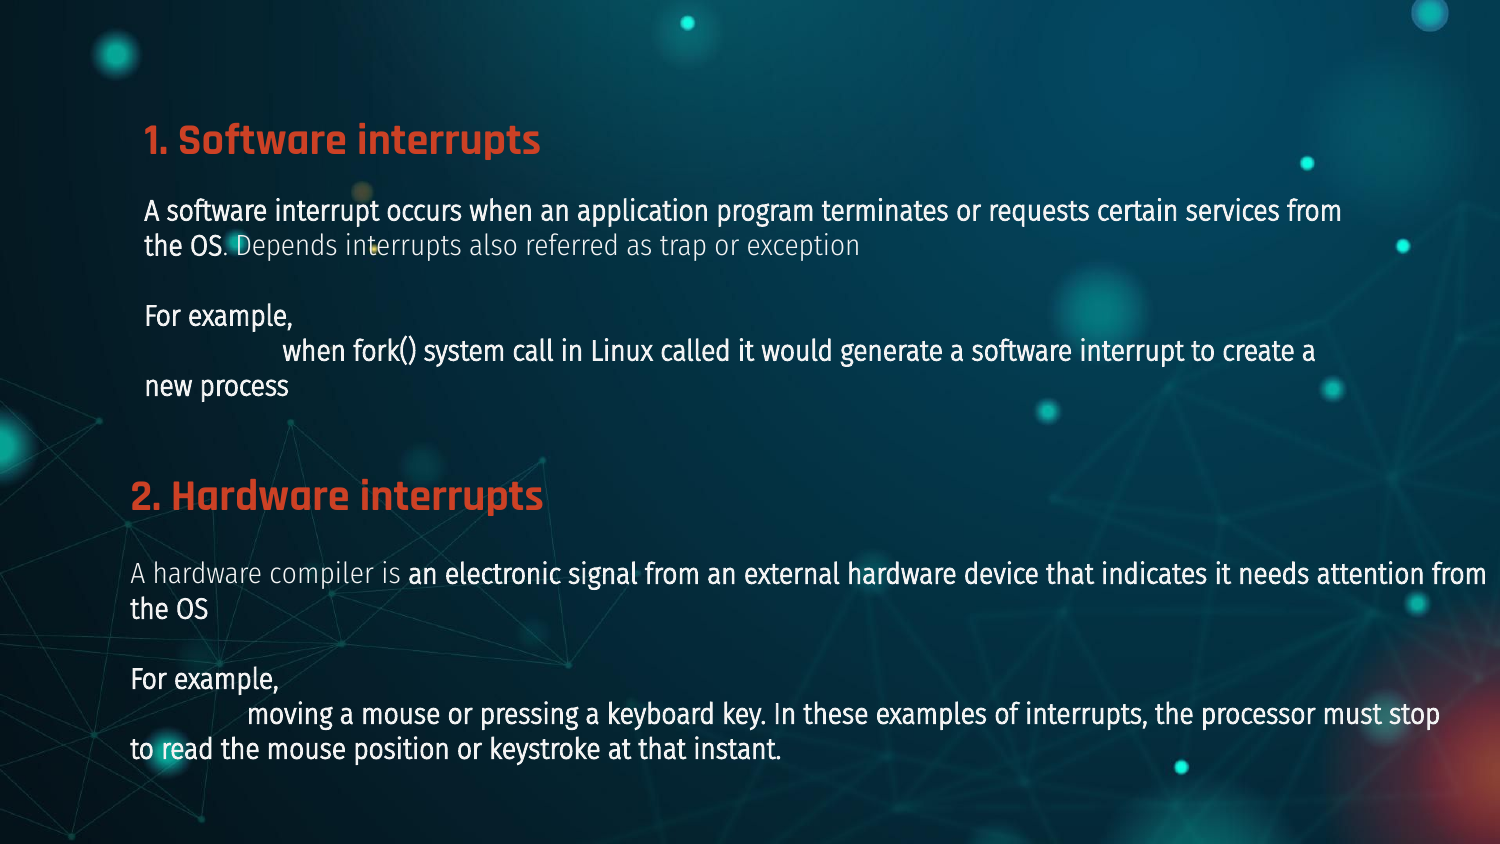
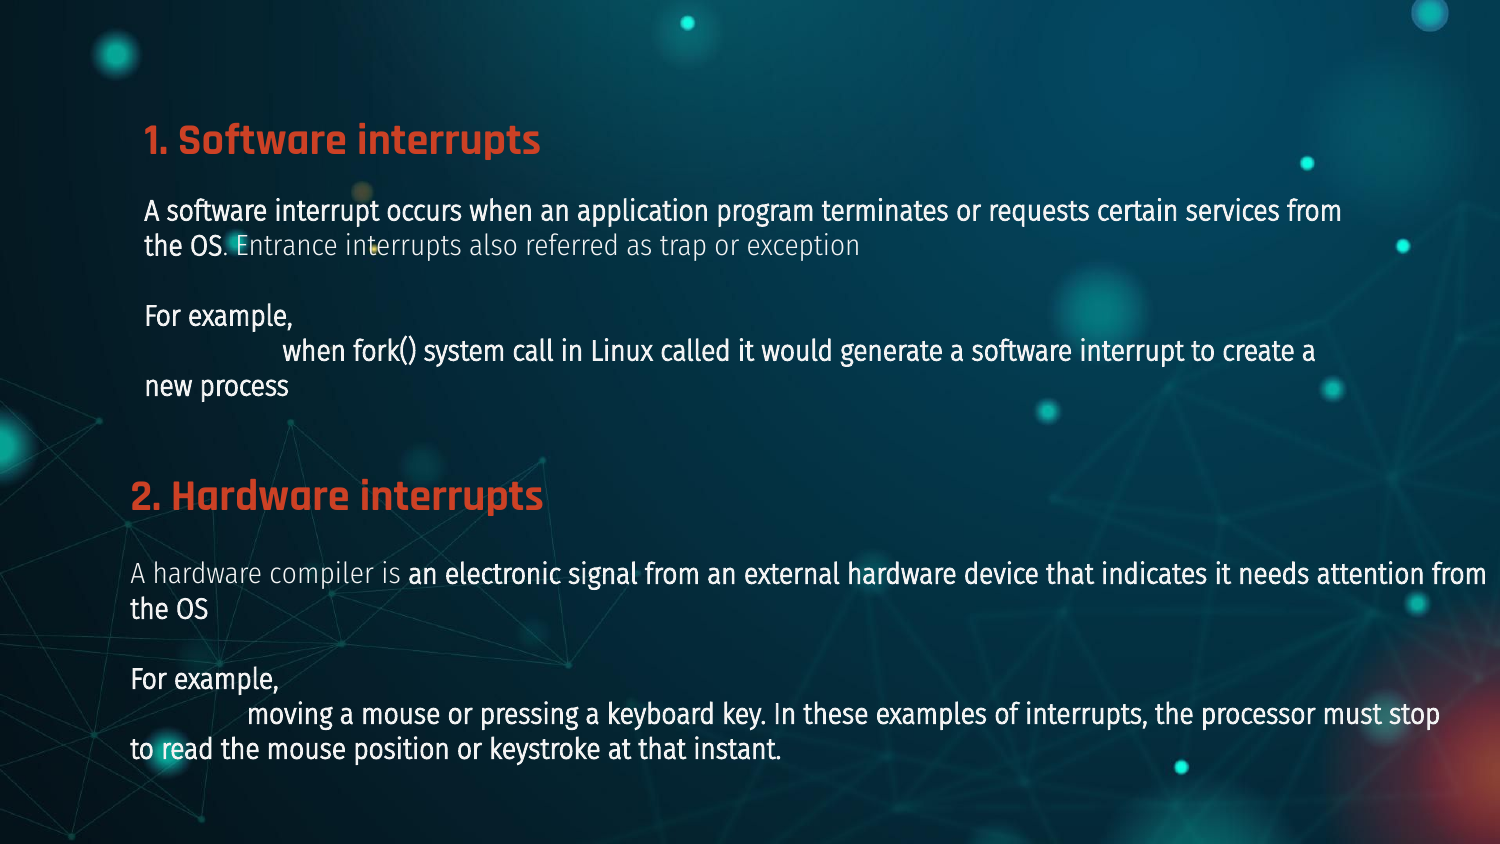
Depends: Depends -> Entrance (287, 246)
